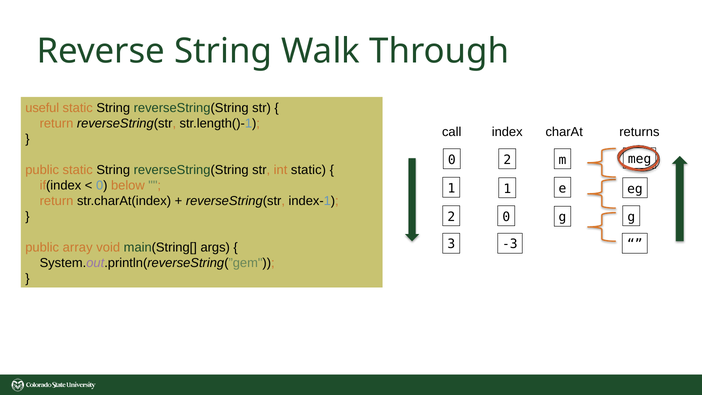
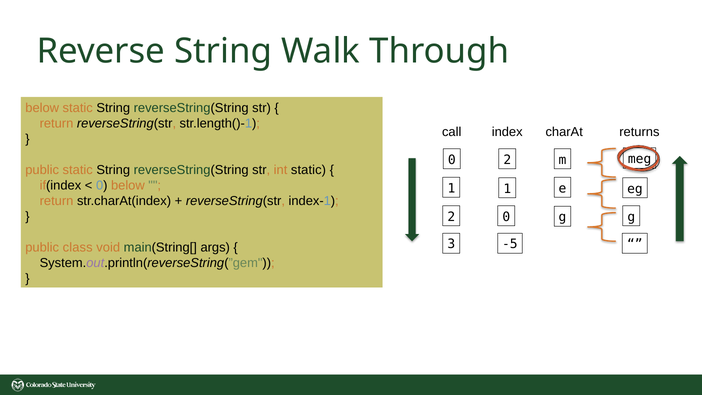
useful: useful -> below (42, 108)
-3: -3 -> -5 (510, 244)
array: array -> class (78, 247)
